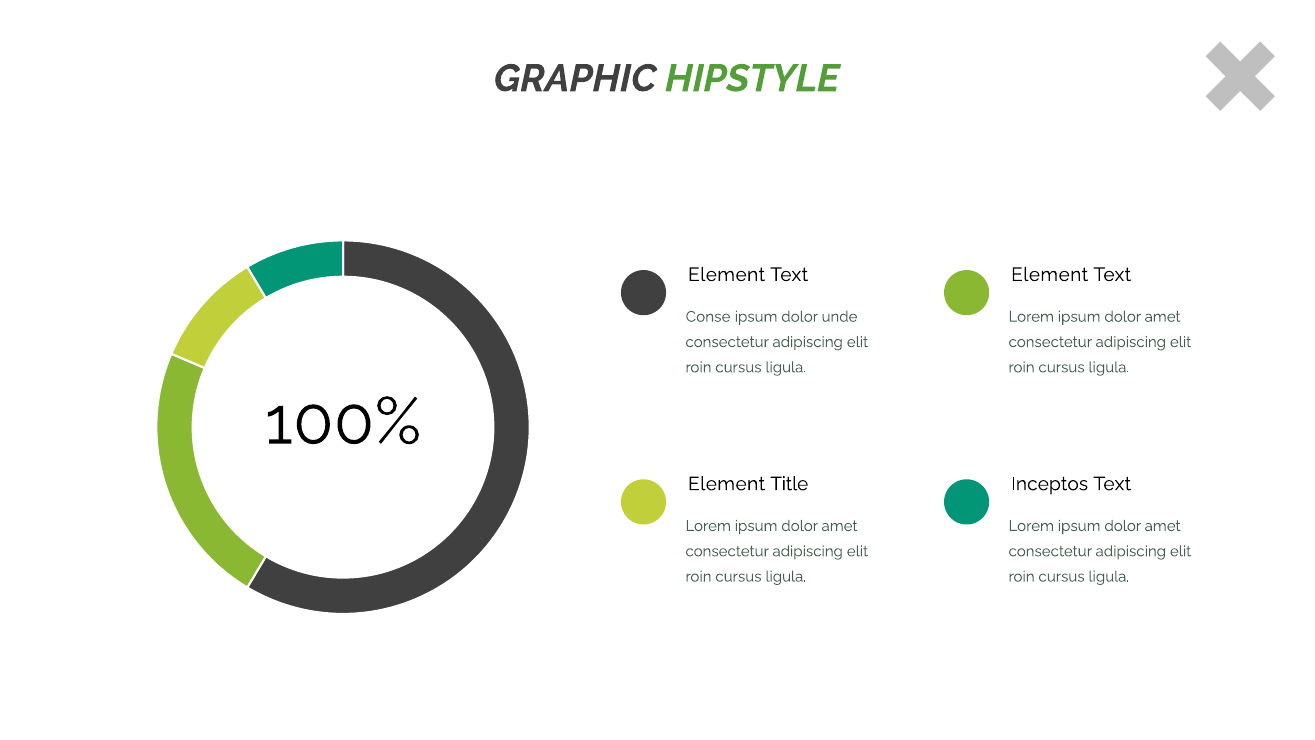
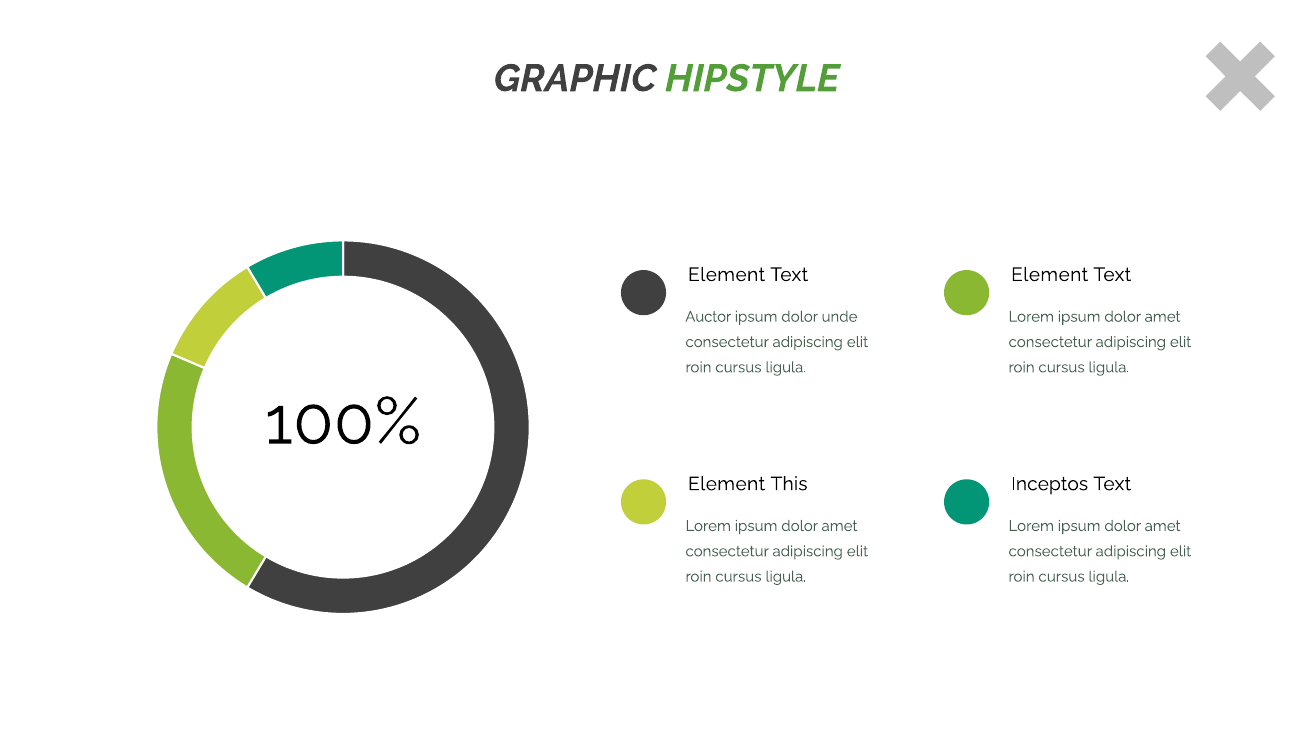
Conse: Conse -> Auctor (708, 317)
Title: Title -> This (789, 484)
